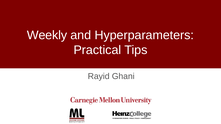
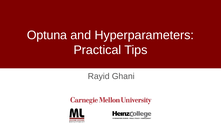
Weekly: Weekly -> Optuna (47, 35)
